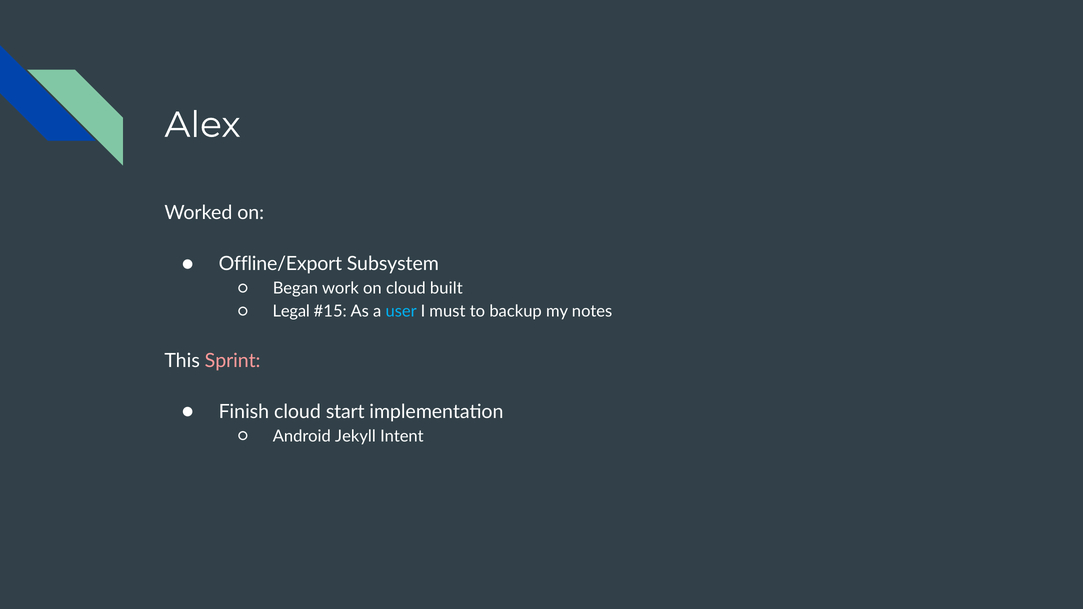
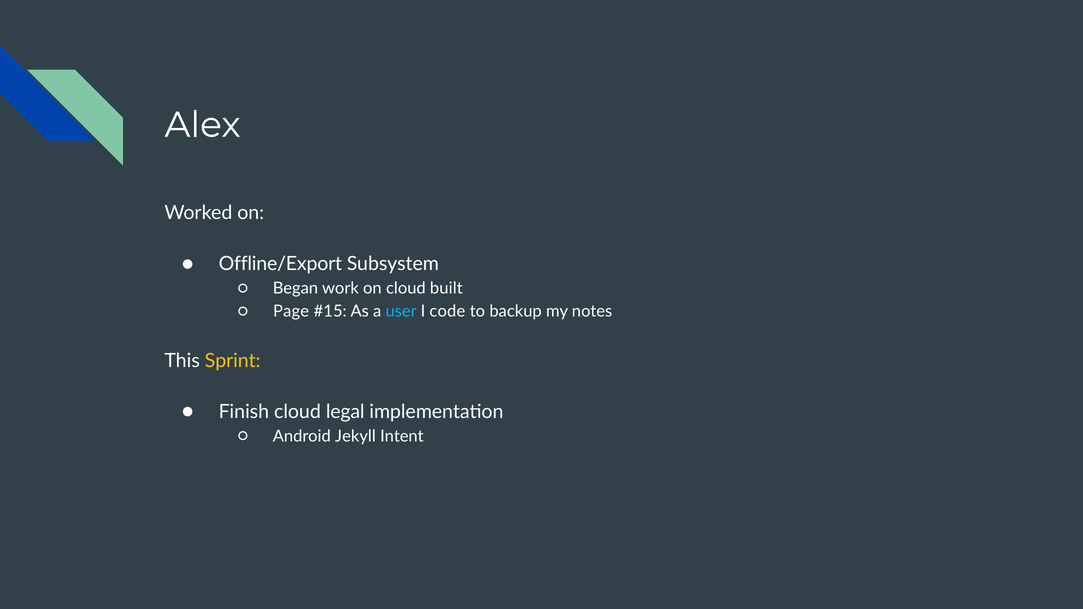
Legal: Legal -> Page (291, 311)
must: must -> code (447, 311)
Sprint colour: pink -> yellow (233, 361)
start: start -> legal (345, 412)
